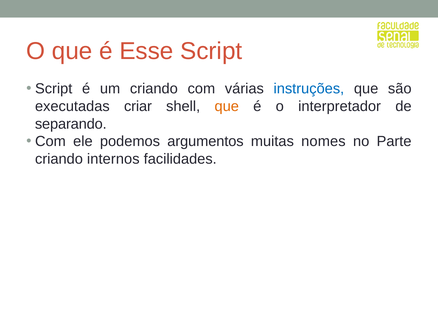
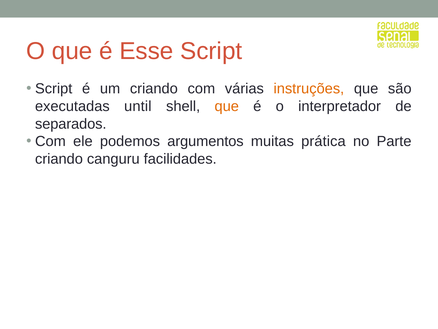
instruções colour: blue -> orange (309, 89)
criar: criar -> until (138, 106)
separando: separando -> separados (71, 124)
nomes: nomes -> prática (323, 141)
internos: internos -> canguru (113, 159)
